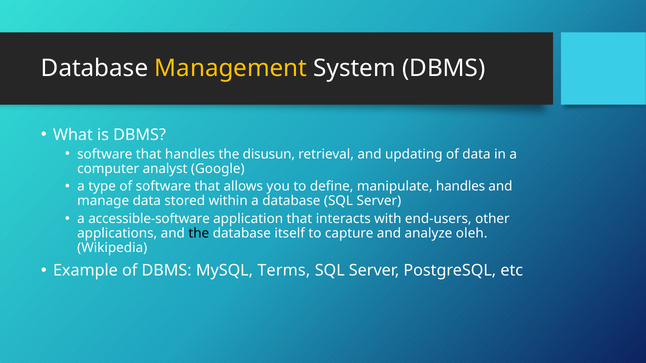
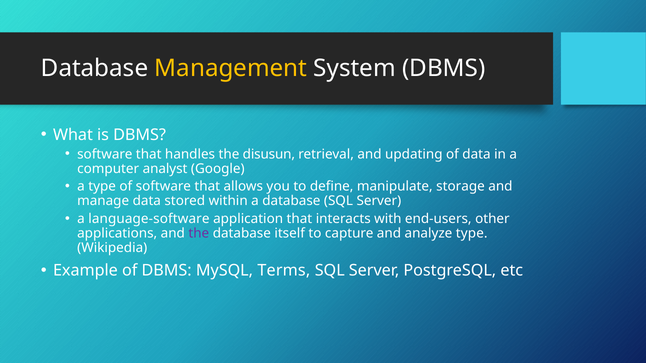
manipulate handles: handles -> storage (461, 187)
accessible-software: accessible-software -> language-software (149, 219)
the colour: black -> purple (199, 234)
analyze oleh: oleh -> type (472, 234)
